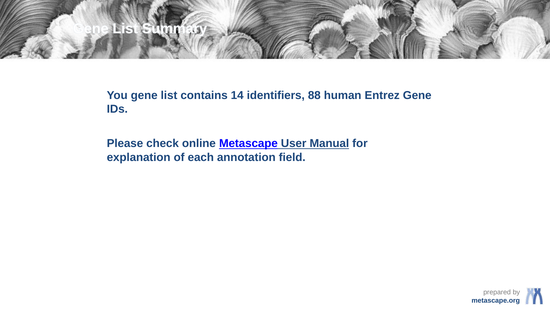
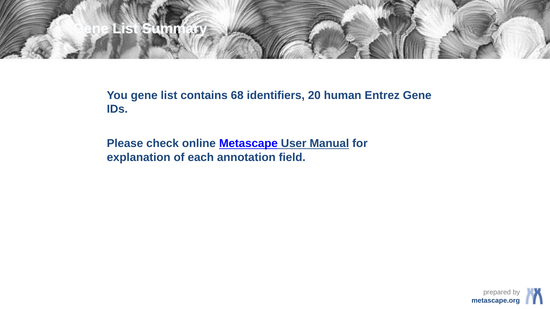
14: 14 -> 68 (237, 95)
88: 88 -> 20 (314, 95)
